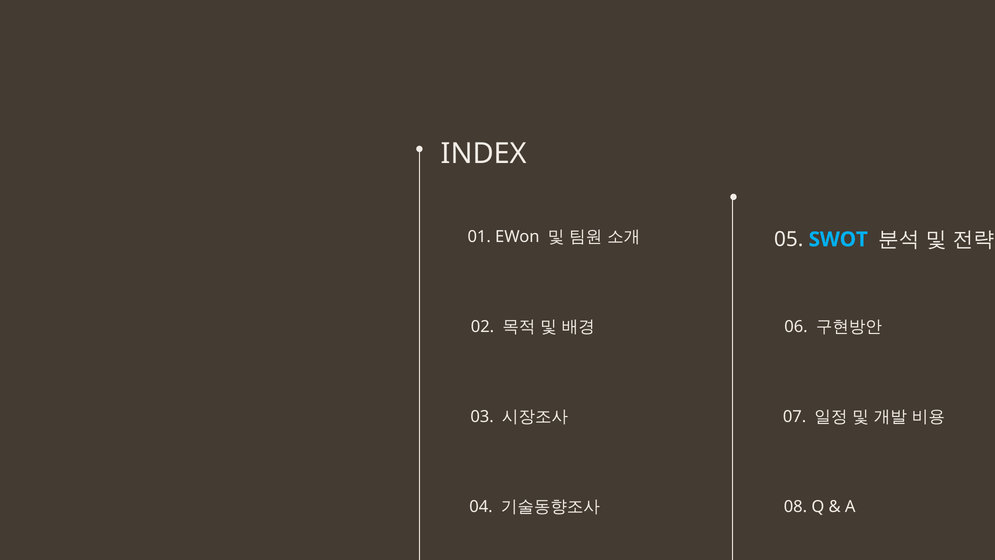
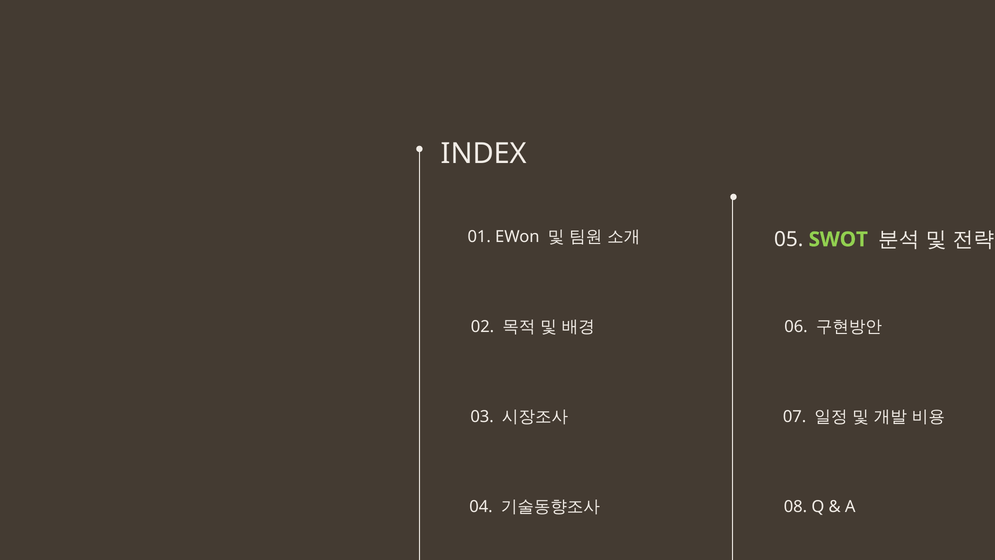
SWOT colour: light blue -> light green (838, 239)
